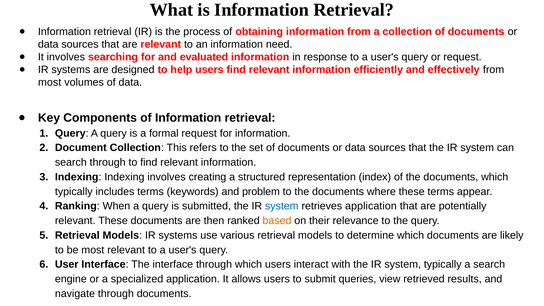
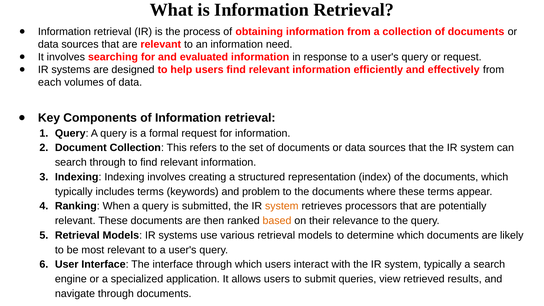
most: most -> each (50, 82)
system colour: blue -> orange (282, 206)
retrieves application: application -> processors (371, 206)
